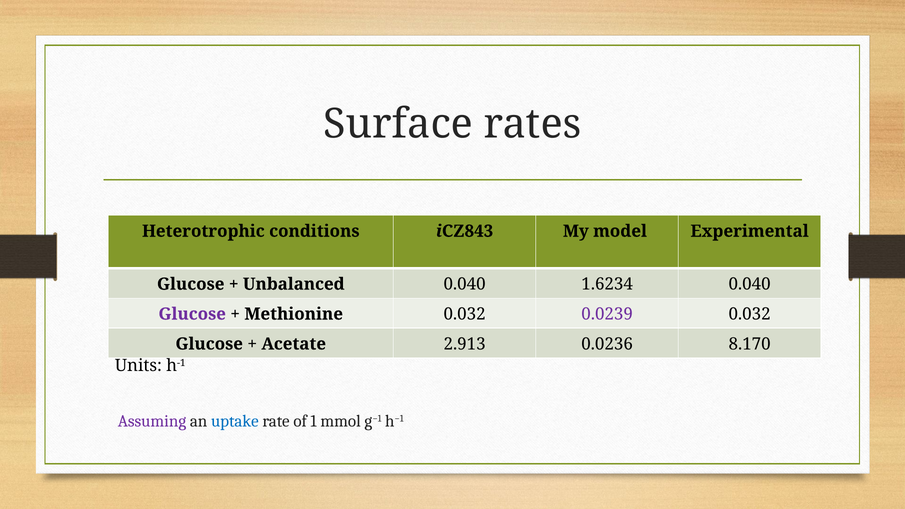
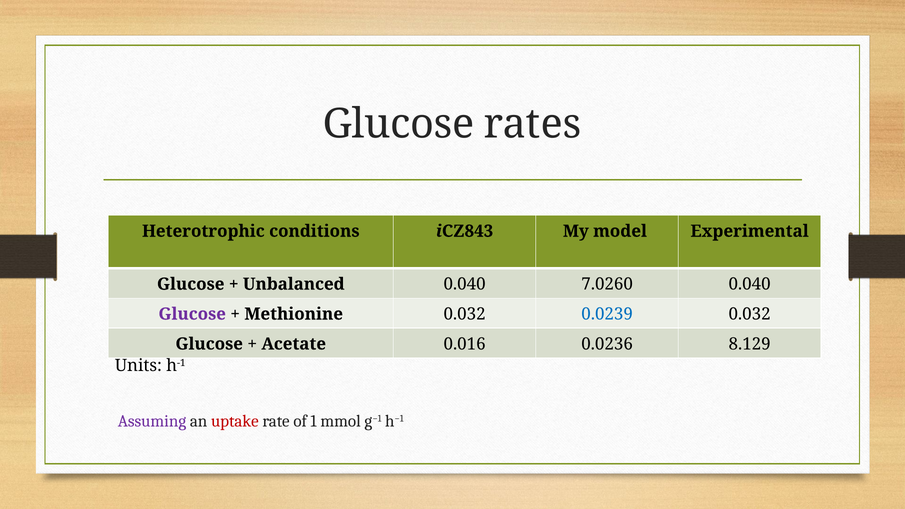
Surface: Surface -> Glucose (398, 124)
1.6234: 1.6234 -> 7.0260 (607, 284)
0.0239 colour: purple -> blue (607, 314)
2.913: 2.913 -> 0.016 (465, 344)
8.170: 8.170 -> 8.129 (750, 344)
uptake colour: blue -> red (235, 421)
